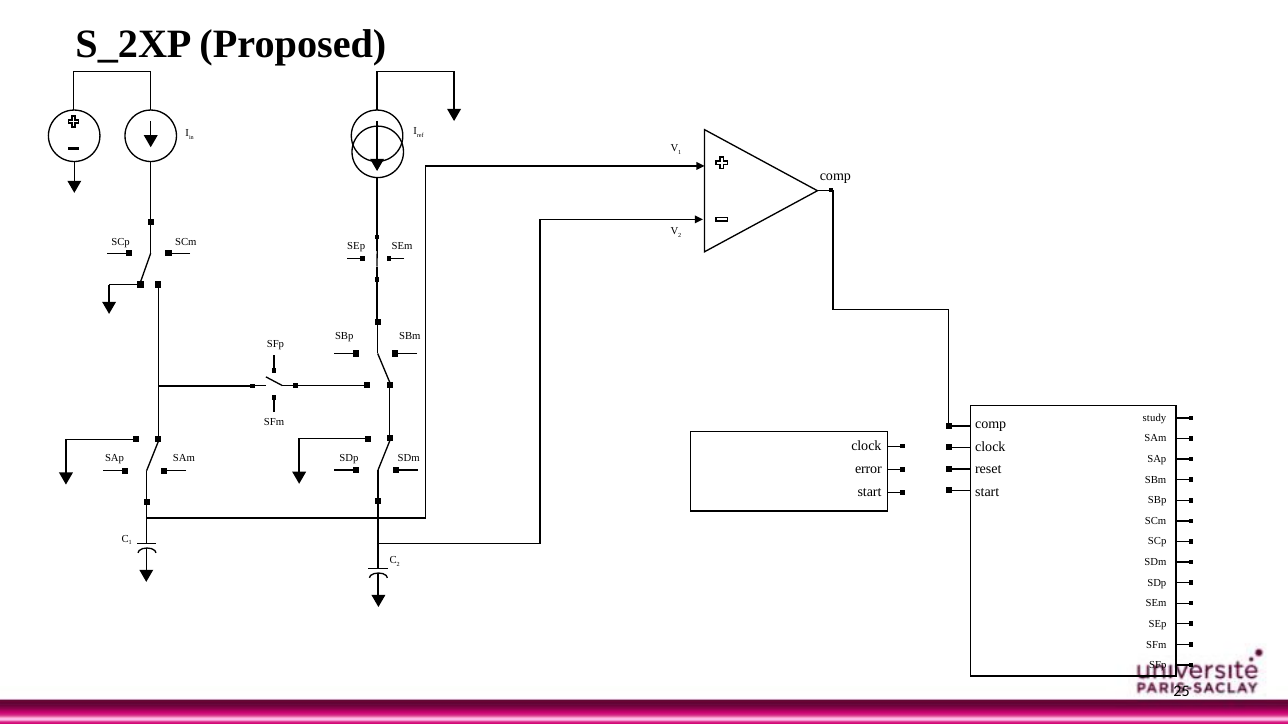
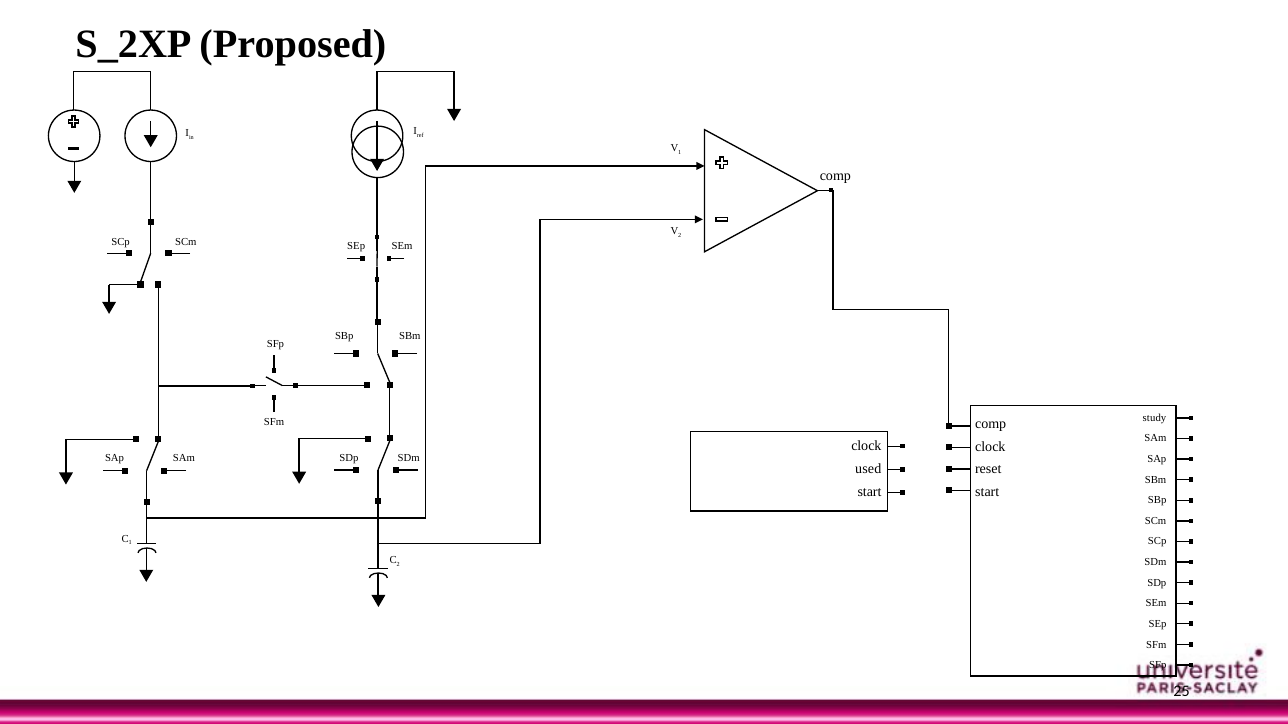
error: error -> used (868, 469)
